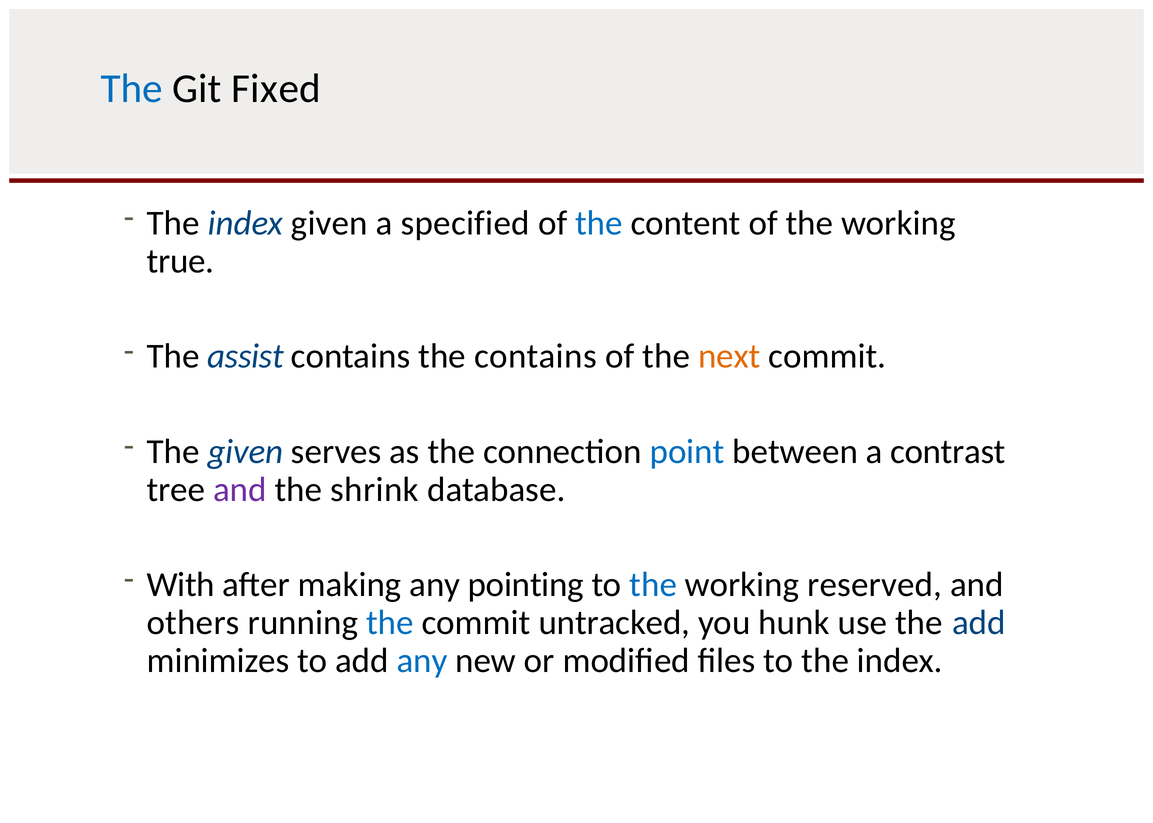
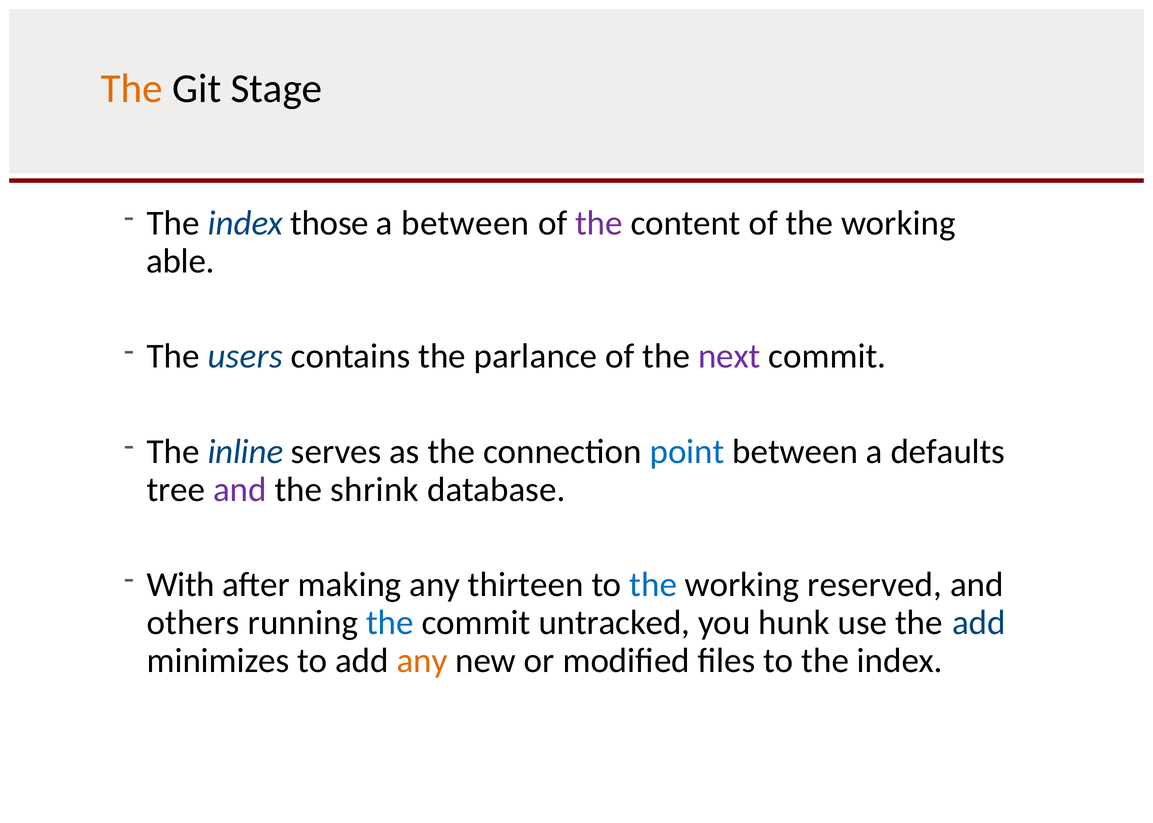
The colour: blue -> orange (132, 89)
Fixed: Fixed -> Stage (276, 89)
index given: given -> those (330, 223)
a specified: specified -> between (465, 223)
the colour: blue -> purple (599, 223)
true: true -> able (180, 261)
assist: assist -> users (245, 357)
the contains: contains -> parlance (536, 357)
next colour: orange -> purple (729, 357)
The given: given -> inline (245, 452)
contrast: contrast -> defaults (948, 452)
pointing: pointing -> thirteen (526, 585)
any colour: blue -> orange (422, 661)
